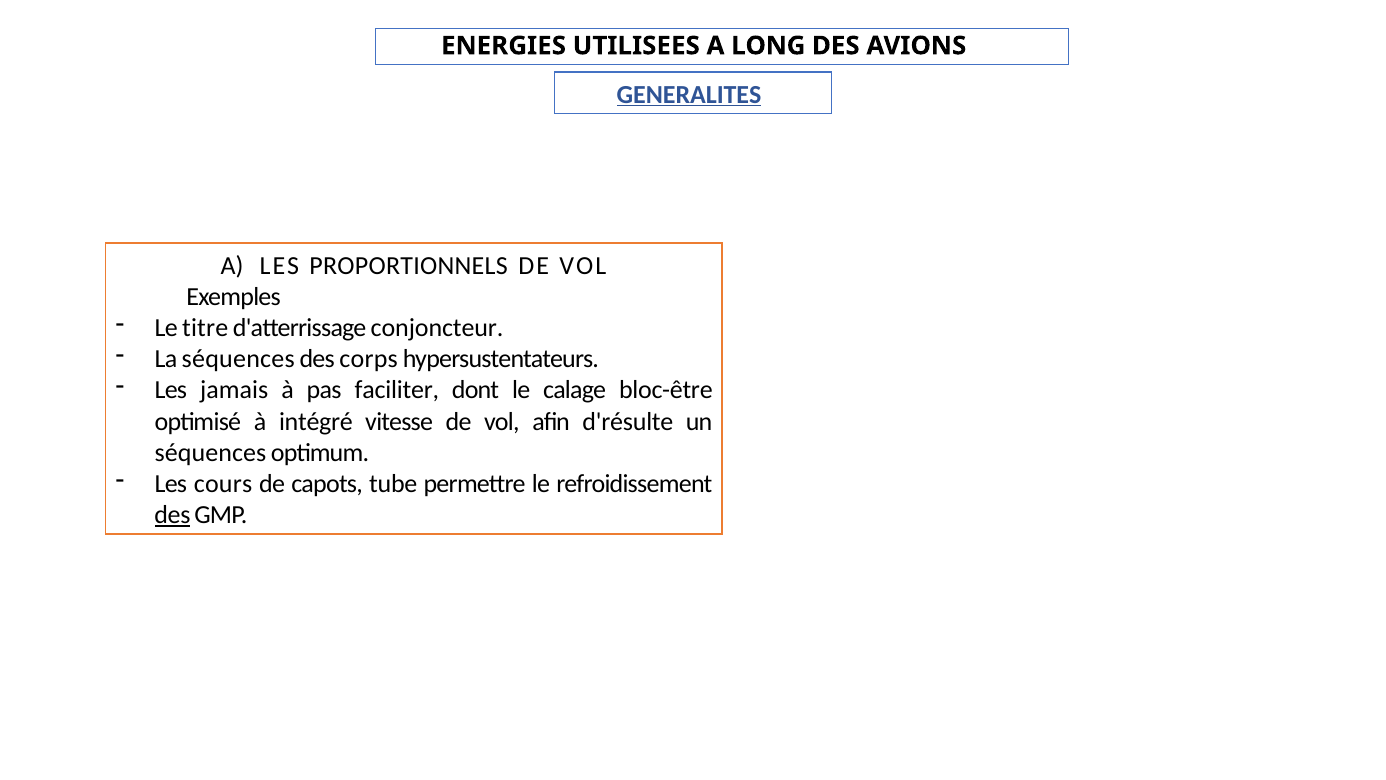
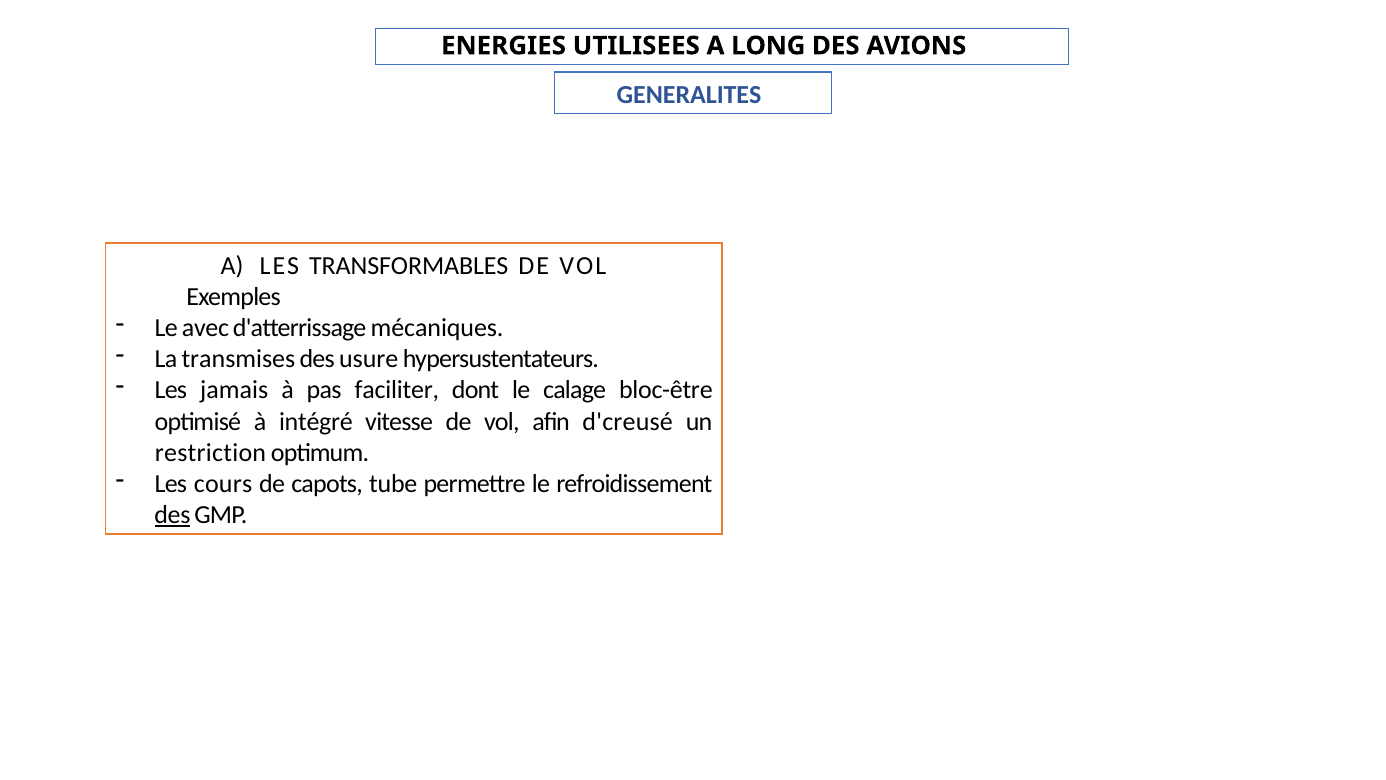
GENERALITES underline: present -> none (689, 94)
PROPORTIONNELS: PROPORTIONNELS -> TRANSFORMABLES (409, 265)
titre: titre -> avec (205, 328)
conjoncteur: conjoncteur -> mécaniques (437, 328)
La séquences: séquences -> transmises (238, 359)
corps: corps -> usure (369, 359)
d'résulte: d'résulte -> d'creusé (628, 421)
séquences: séquences -> restriction (210, 452)
